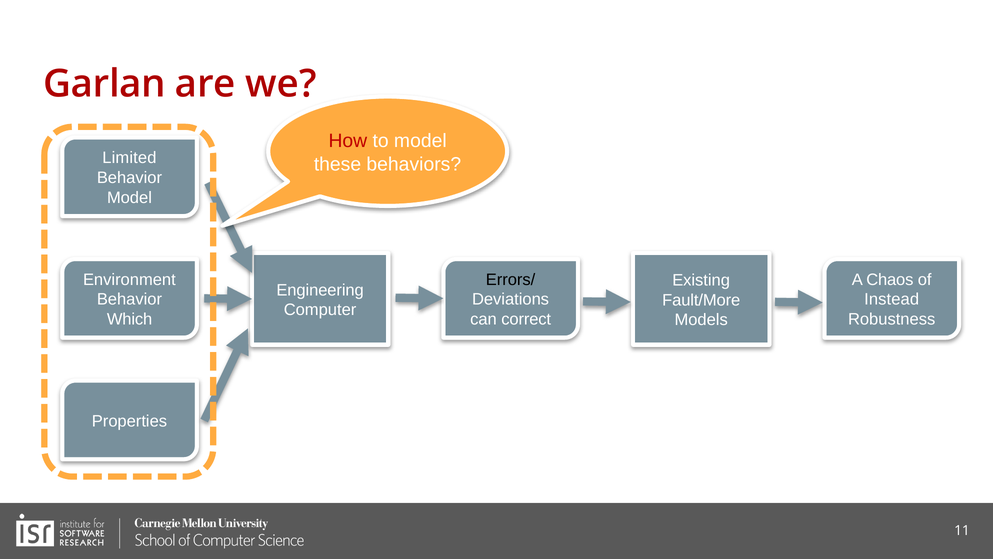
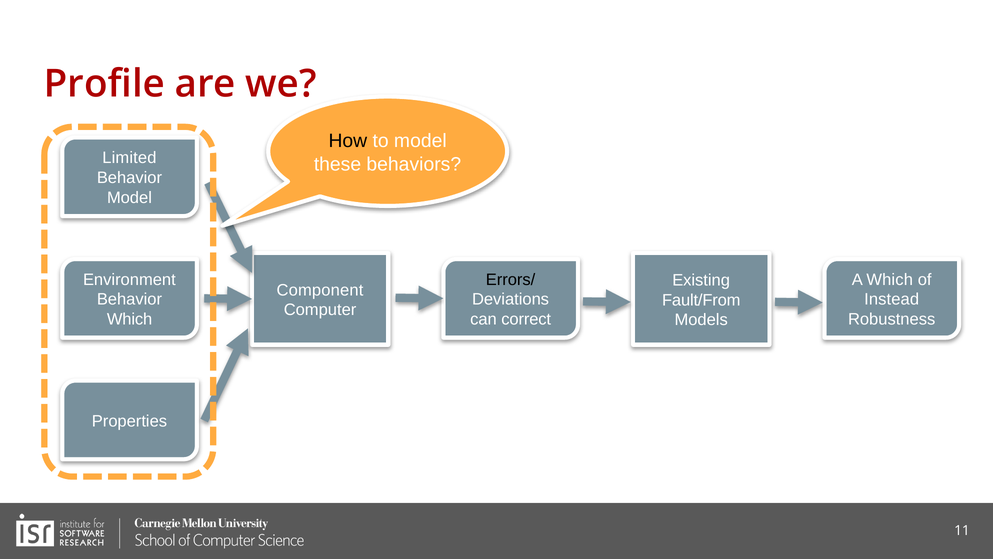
Garlan: Garlan -> Profile (104, 84)
How colour: red -> black (348, 141)
A Chaos: Chaos -> Which (890, 279)
Engineering: Engineering -> Component (320, 290)
Fault/More: Fault/More -> Fault/From (701, 300)
